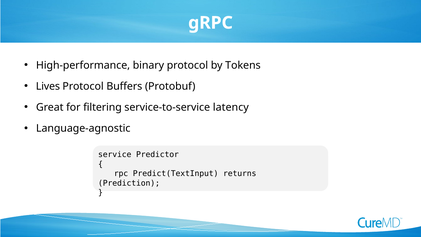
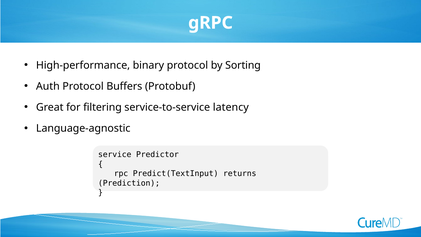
Tokens: Tokens -> Sorting (243, 65)
Lives: Lives -> Auth (48, 86)
